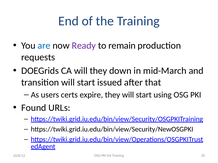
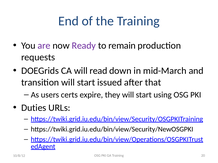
are colour: blue -> purple (44, 46)
will they: they -> read (98, 71)
Found: Found -> Duties (34, 108)
